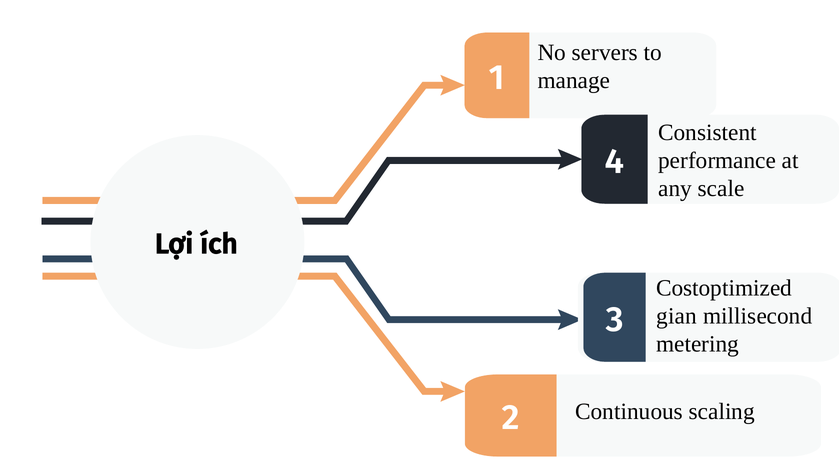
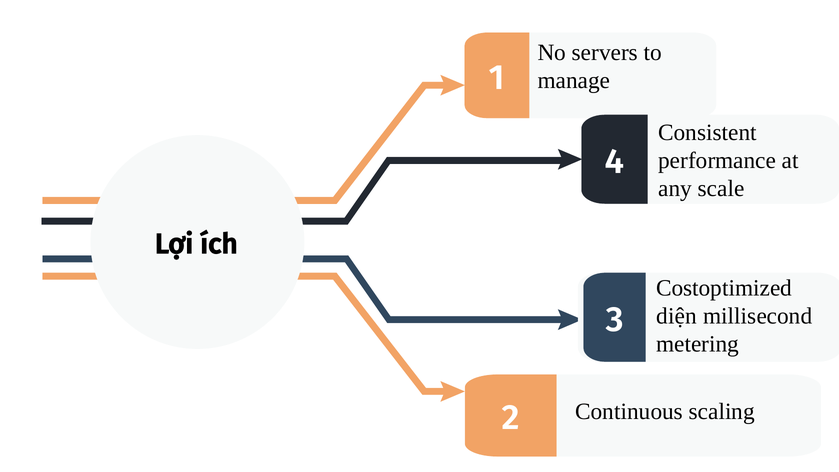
gian: gian -> diện (677, 316)
